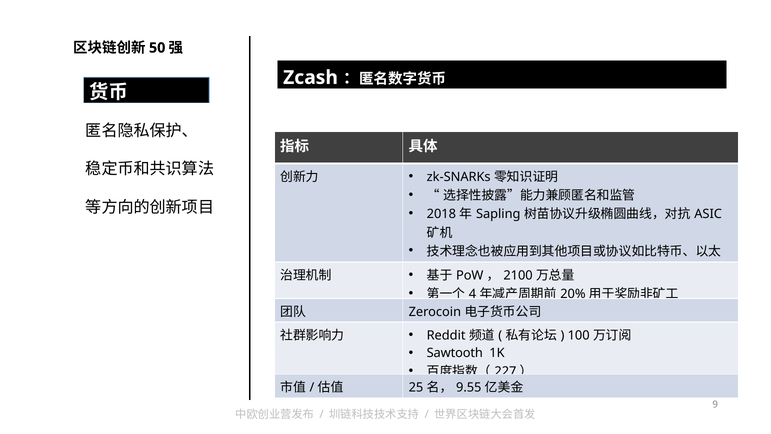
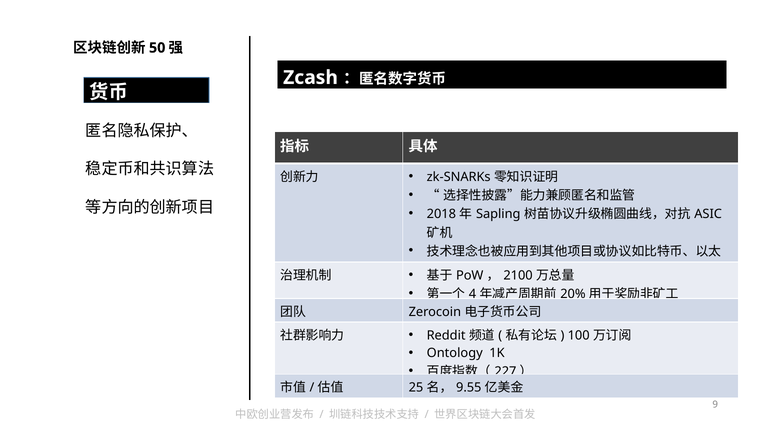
Sawtooth: Sawtooth -> Ontology (455, 353)
